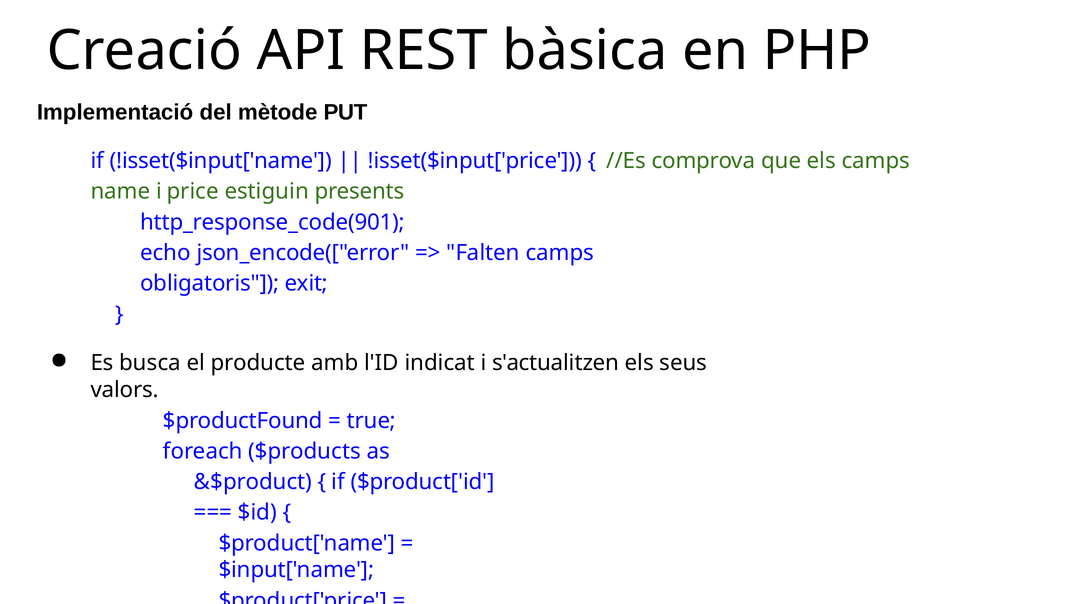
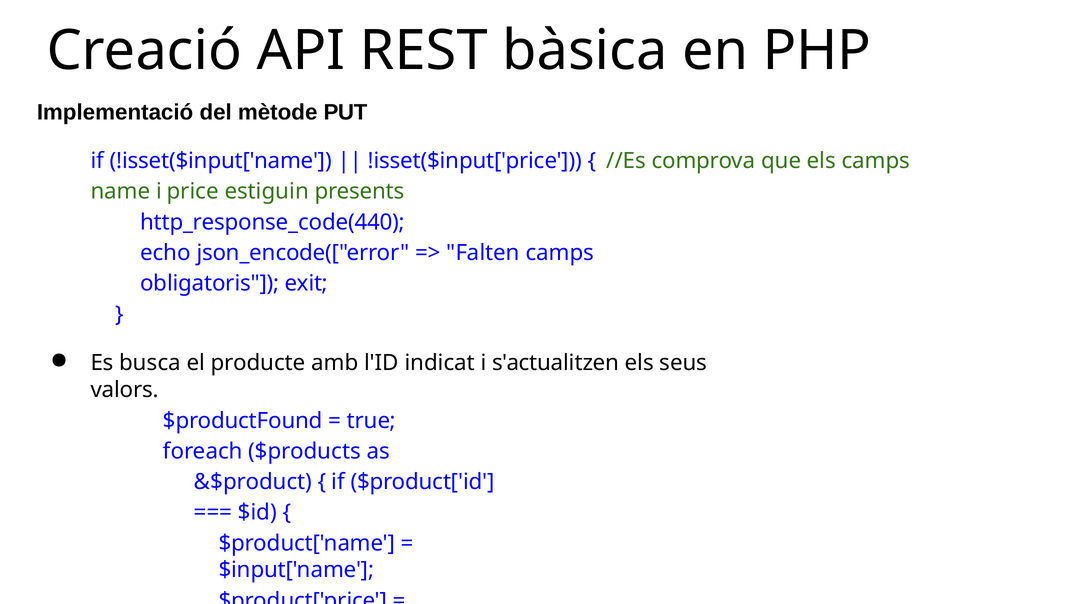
http_response_code(901: http_response_code(901 -> http_response_code(440 (273, 222)
